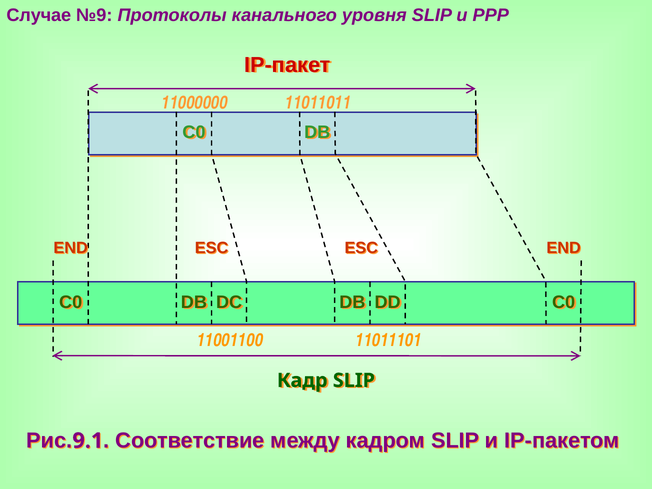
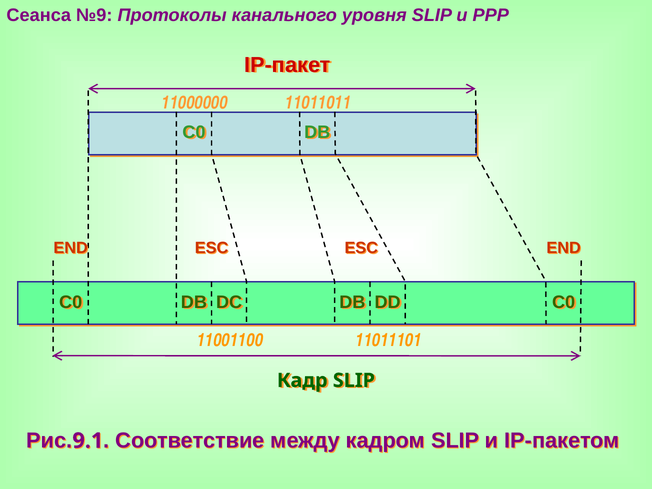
Случае: Случае -> Сеанса (39, 15)
